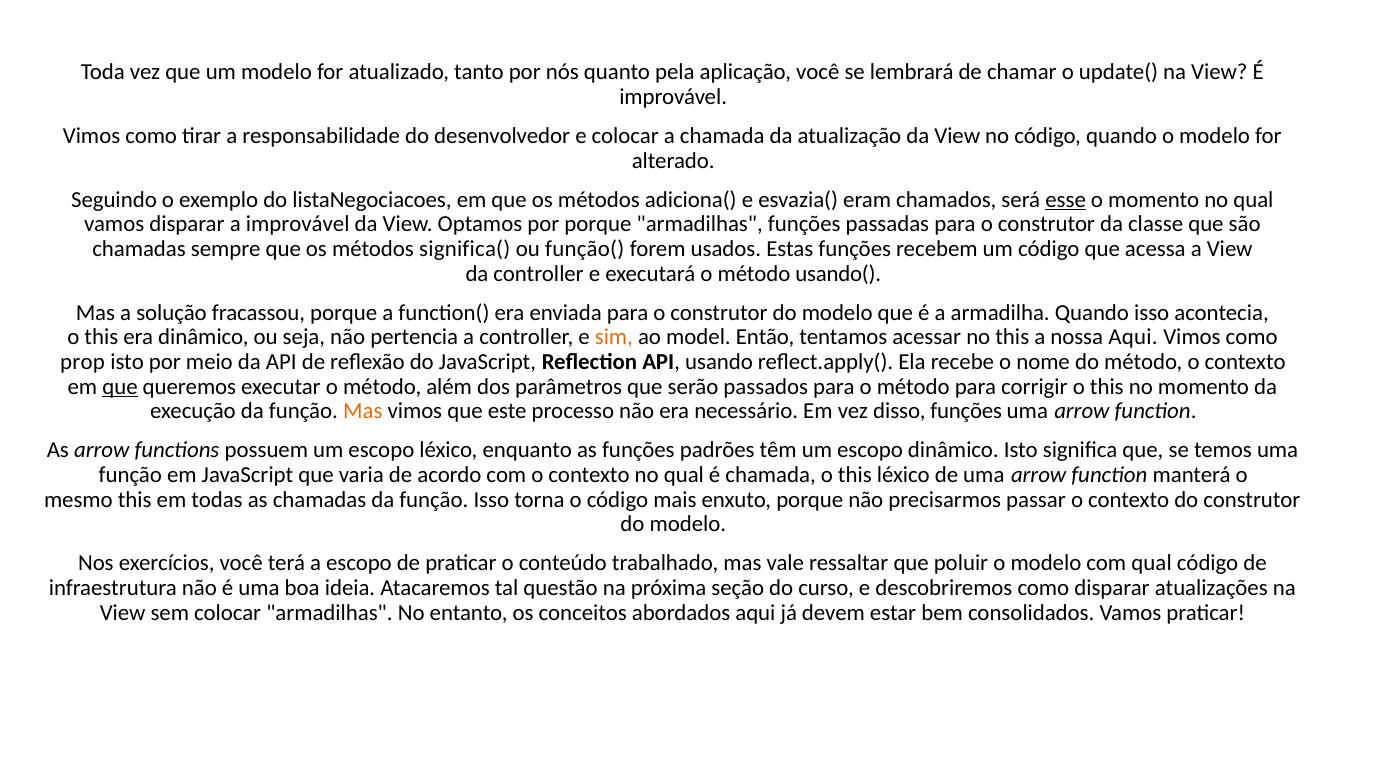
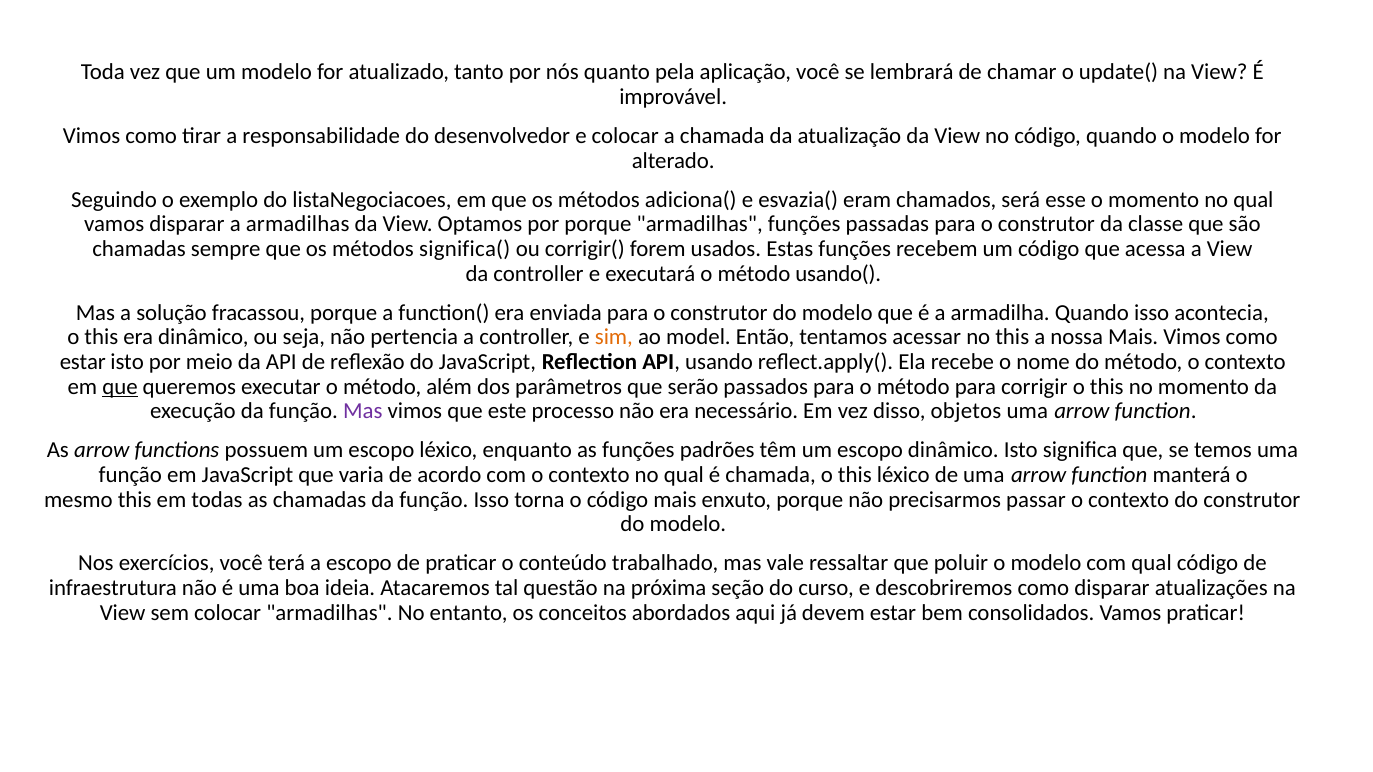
esse underline: present -> none (1066, 200)
a improvável: improvável -> armadilhas (298, 224)
função(: função( -> corrigir( (585, 249)
nossa Aqui: Aqui -> Mais (1133, 337)
prop: prop -> estar (83, 362)
Mas colour: orange -> purple (363, 412)
disso funções: funções -> objetos (966, 412)
